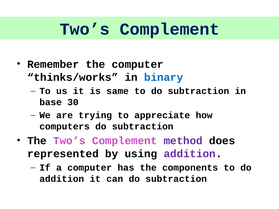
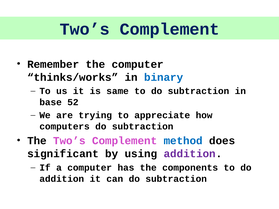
30: 30 -> 52 (73, 102)
method colour: purple -> blue (183, 141)
represented: represented -> significant (63, 154)
